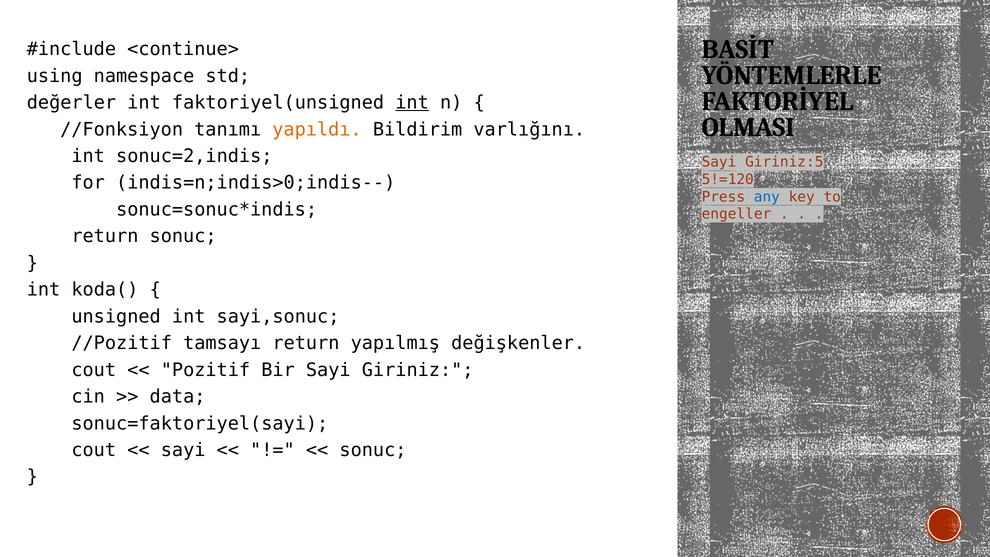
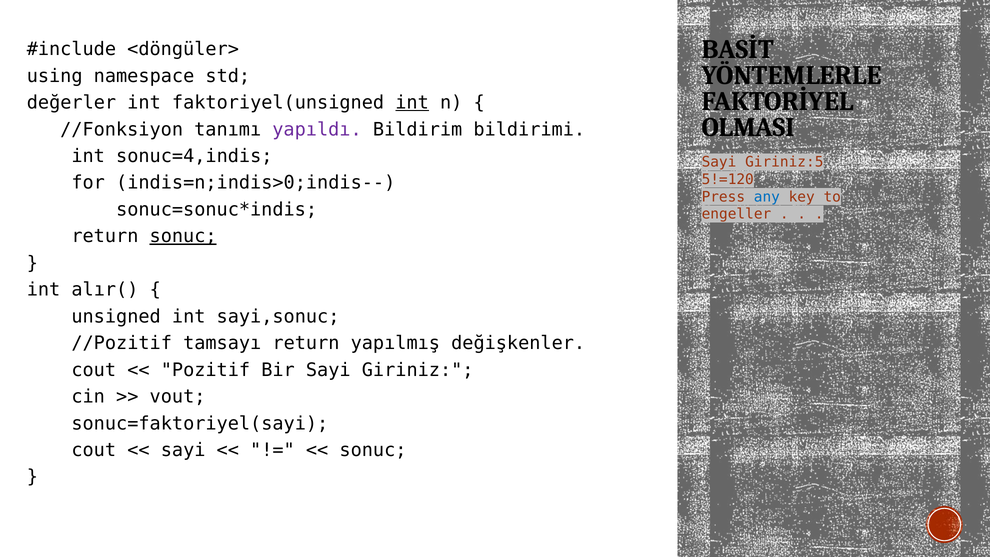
<continue>: <continue> -> <döngüler> (183, 49)
yapıldı colour: orange -> purple (317, 129)
varlığını: varlığını -> bildirimi (529, 129)
sonuc=2,indis: sonuc=2,indis -> sonuc=4,indis (194, 156)
sonuc underline: none -> present (183, 236)
koda(: koda( -> alır( (105, 290)
data: data -> vout (178, 397)
